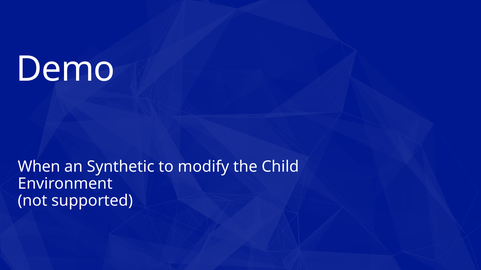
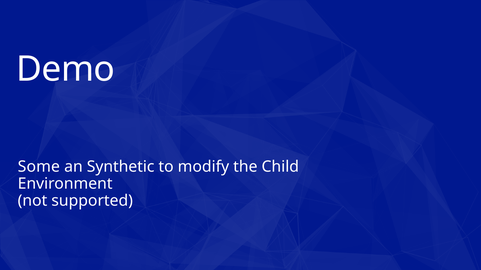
When: When -> Some (39, 167)
